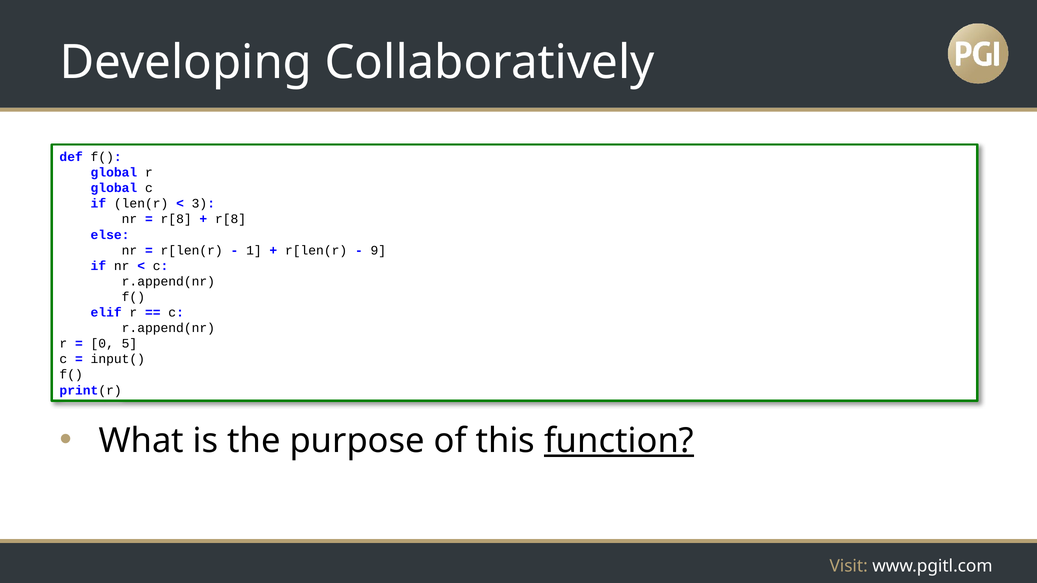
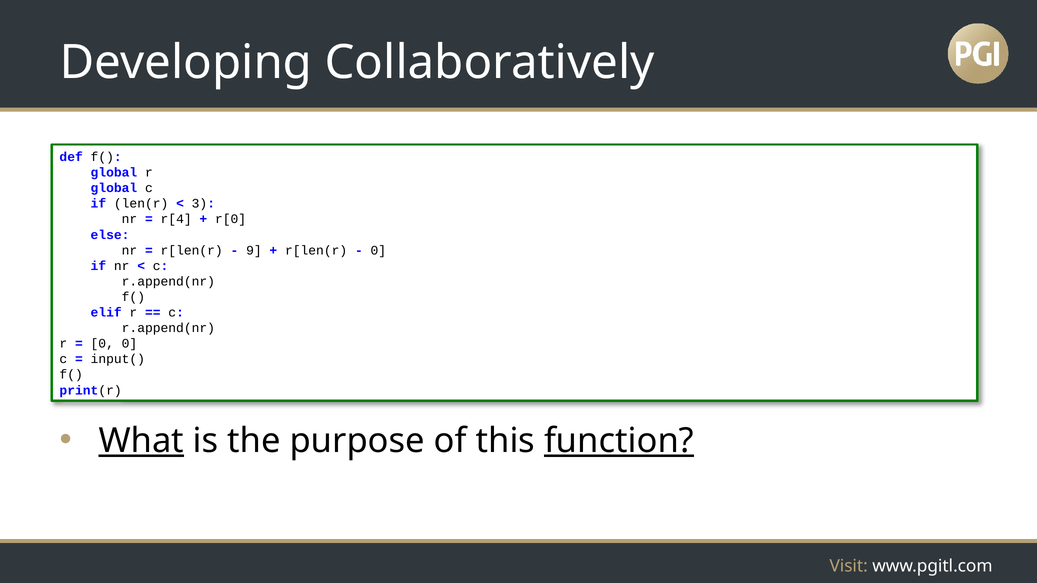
r[8: r[8 -> r[4 (176, 219)
r[8: r[8 -> r[0 (231, 219)
1: 1 -> 9 (254, 250)
9: 9 -> 0 (378, 250)
0 5: 5 -> 0 (129, 344)
What underline: none -> present (141, 441)
